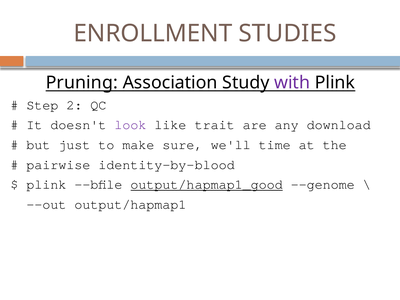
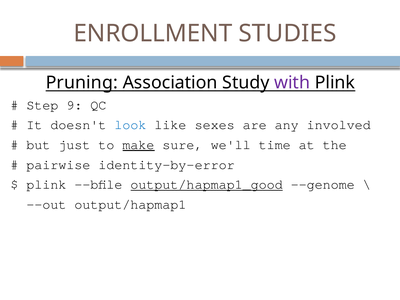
2: 2 -> 9 (75, 105)
look colour: purple -> blue (131, 125)
trait: trait -> sexes (215, 125)
download: download -> involved (339, 125)
make underline: none -> present (139, 145)
identity-by-blood: identity-by-blood -> identity-by-error (167, 165)
